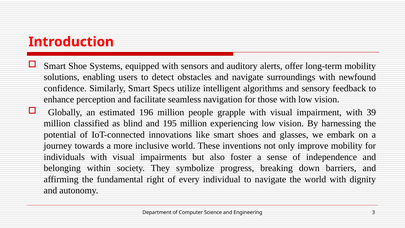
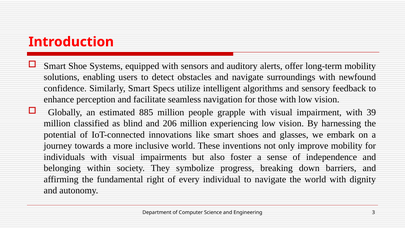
196: 196 -> 885 (146, 112)
195: 195 -> 206 (170, 123)
